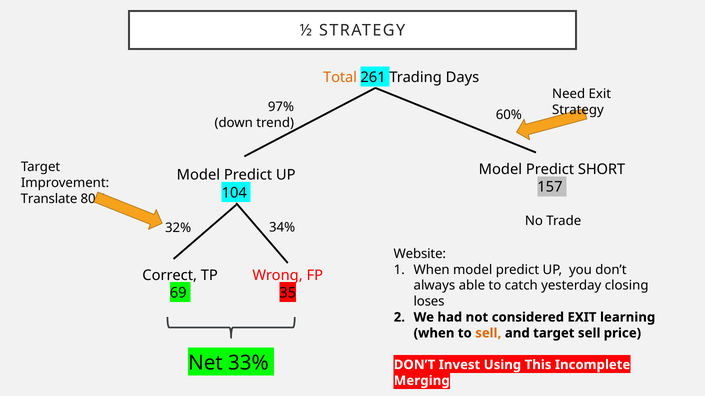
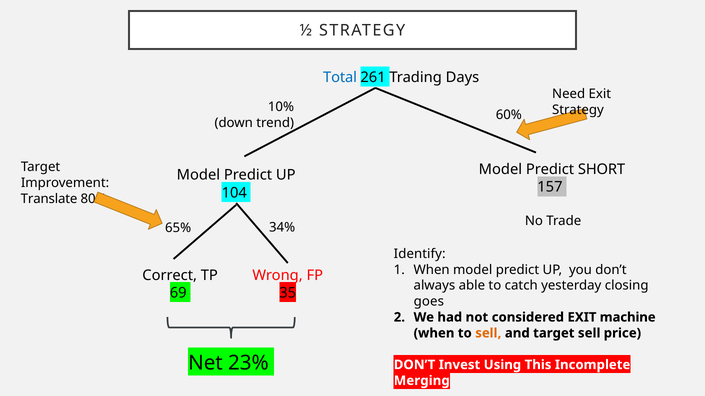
Total colour: orange -> blue (340, 77)
97%: 97% -> 10% (281, 107)
32%: 32% -> 65% (178, 228)
Website: Website -> Identify (420, 254)
loses: loses -> goes (429, 302)
learning: learning -> machine (628, 318)
33%: 33% -> 23% (248, 363)
